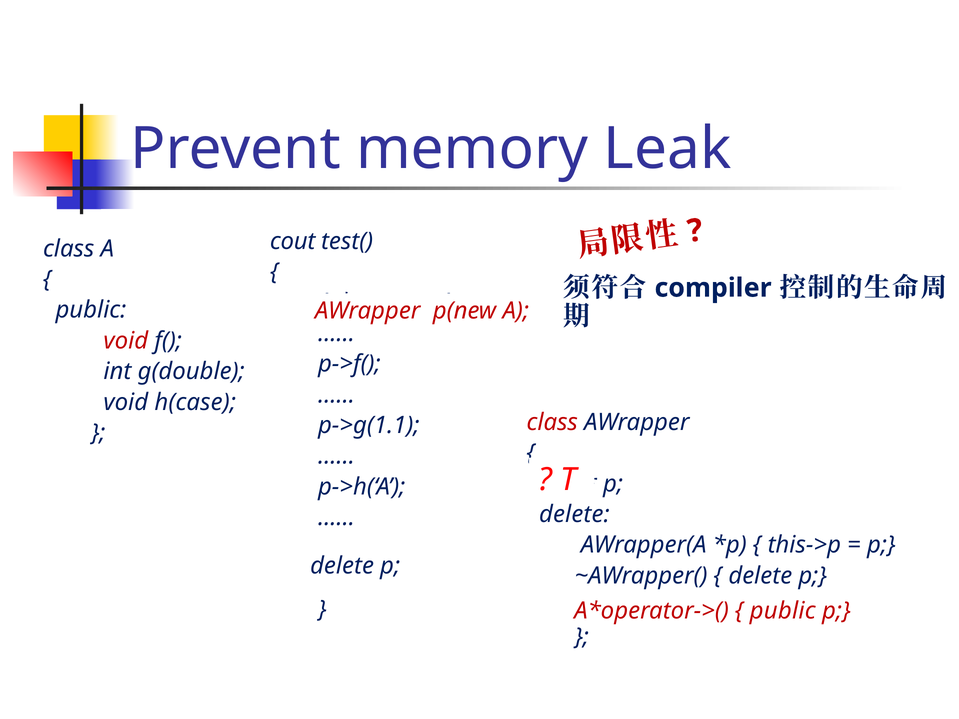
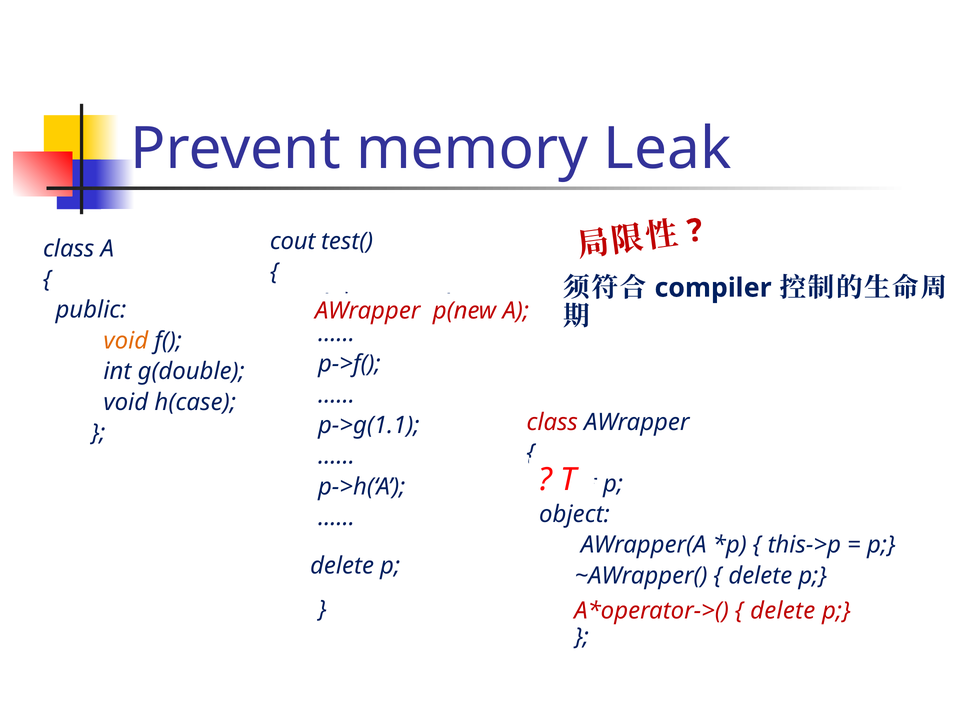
void colour: red -> orange (126, 341)
delete: delete -> object (574, 514)
public: public -> delete (783, 611)
